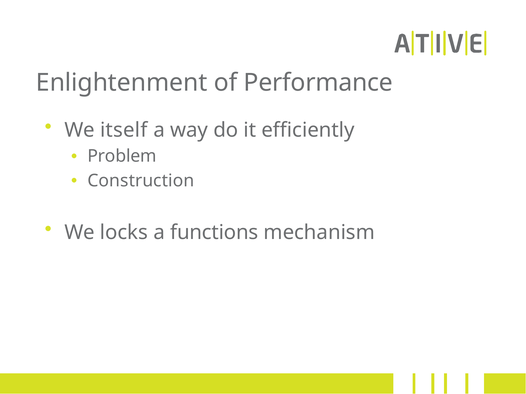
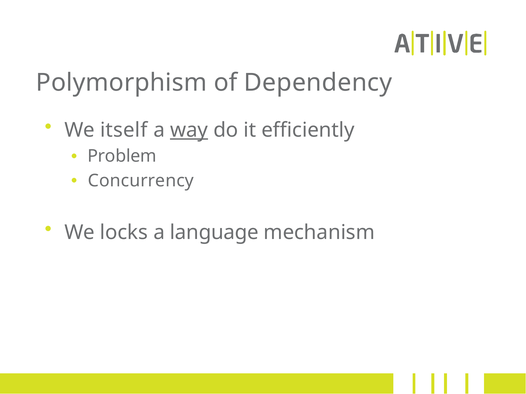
Enlightenment: Enlightenment -> Polymorphism (122, 83)
Performance: Performance -> Dependency (318, 83)
way underline: none -> present (189, 130)
Construction: Construction -> Concurrency (141, 181)
functions: functions -> language (214, 233)
